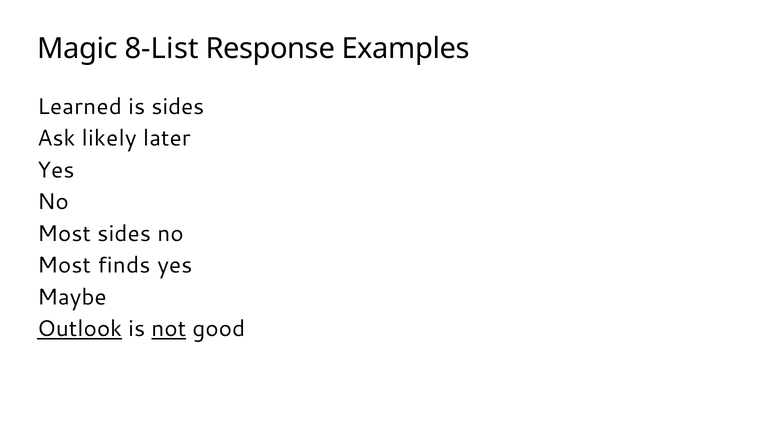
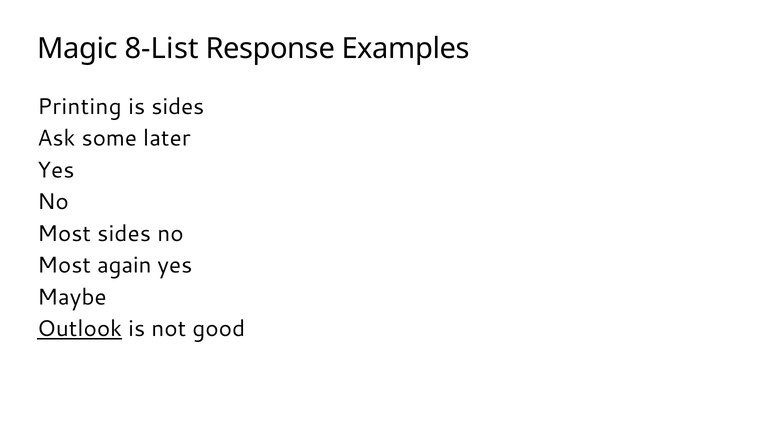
Learned: Learned -> Printing (80, 106)
likely: likely -> some (109, 138)
finds: finds -> again (124, 265)
not underline: present -> none (169, 328)
